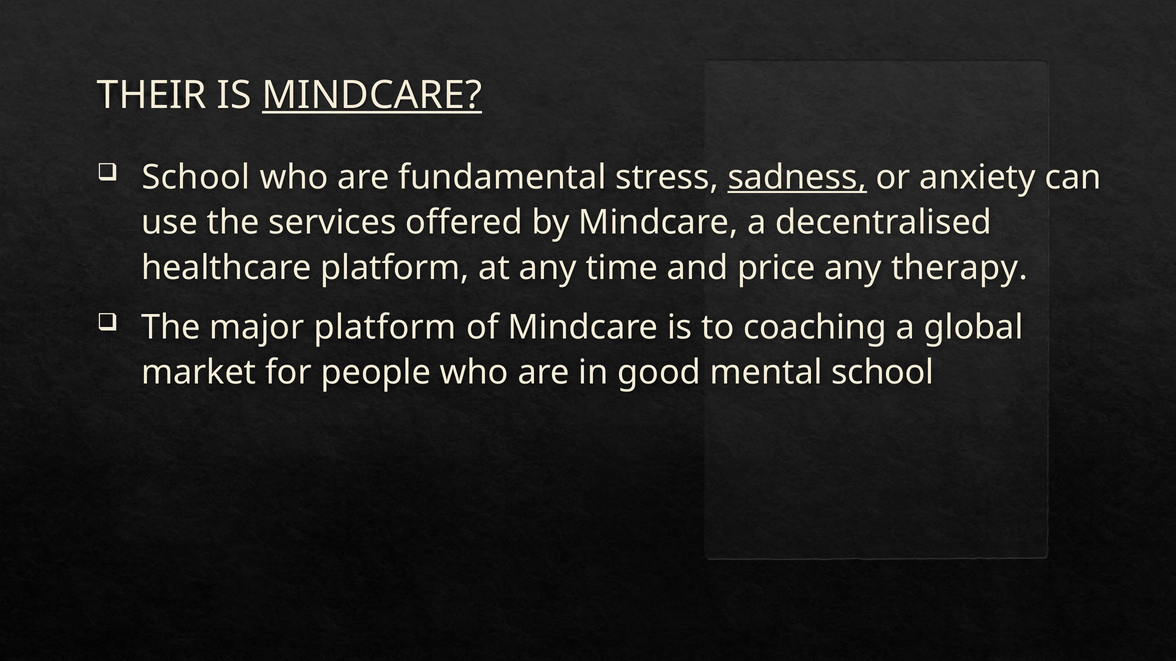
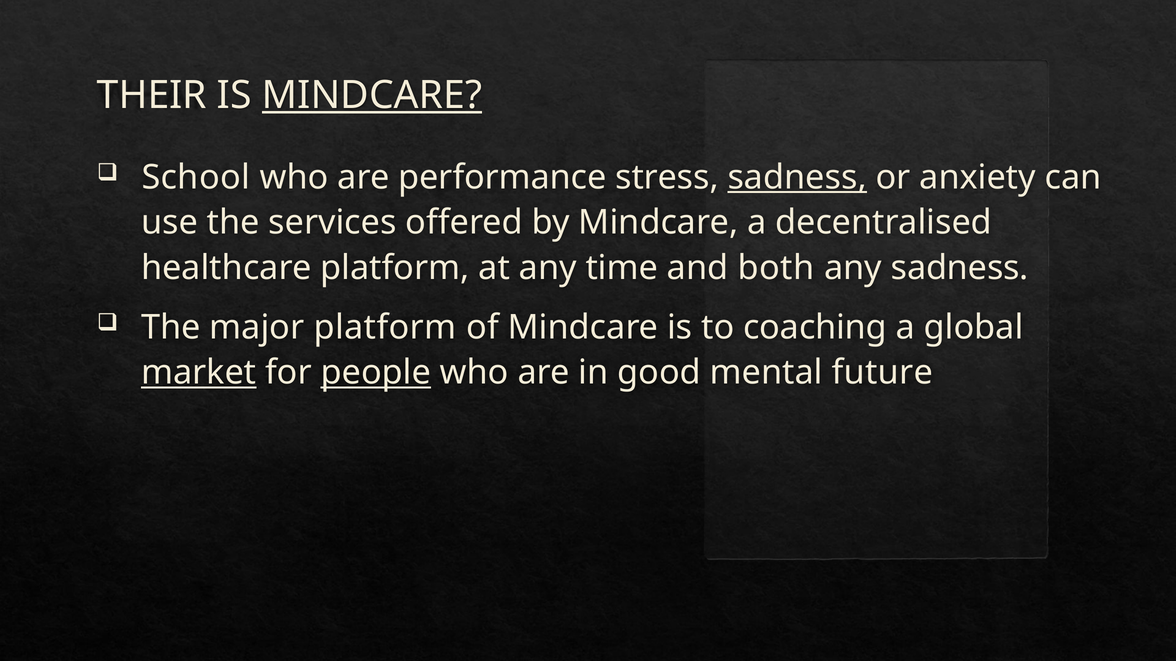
fundamental: fundamental -> performance (502, 177)
price: price -> both (776, 268)
any therapy: therapy -> sadness (960, 268)
market underline: none -> present (199, 373)
people underline: none -> present (376, 373)
mental school: school -> future (882, 373)
